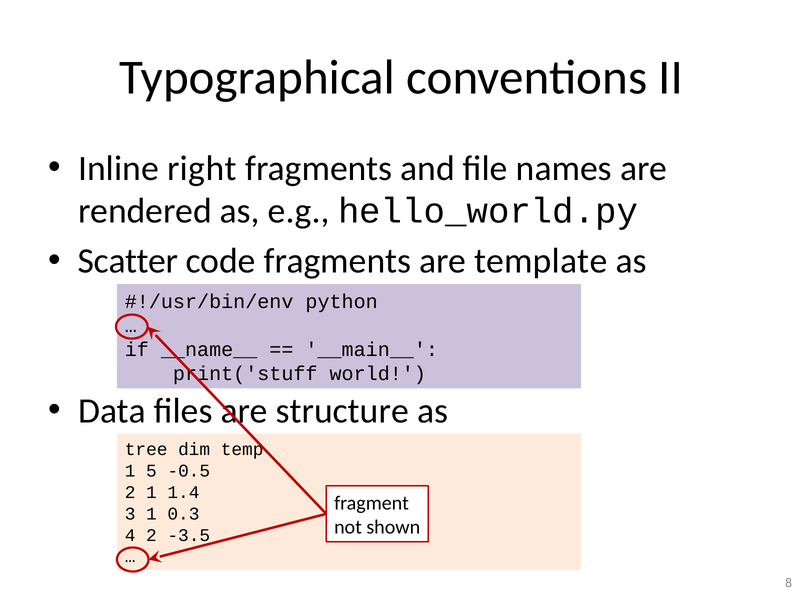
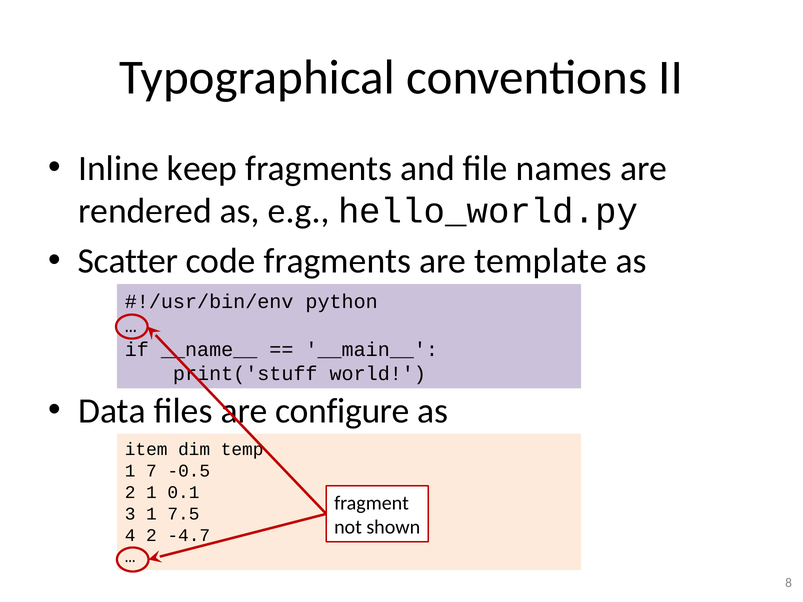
right: right -> keep (202, 168)
structure: structure -> configure (342, 411)
tree: tree -> item (146, 450)
5: 5 -> 7 (151, 471)
1.4: 1.4 -> 0.1 (183, 493)
0.3: 0.3 -> 7.5 (183, 514)
-3.5: -3.5 -> -4.7 (189, 535)
